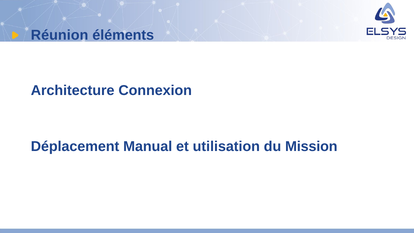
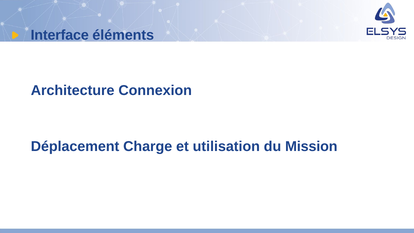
Réunion: Réunion -> Interface (60, 35)
Manual: Manual -> Charge (148, 146)
